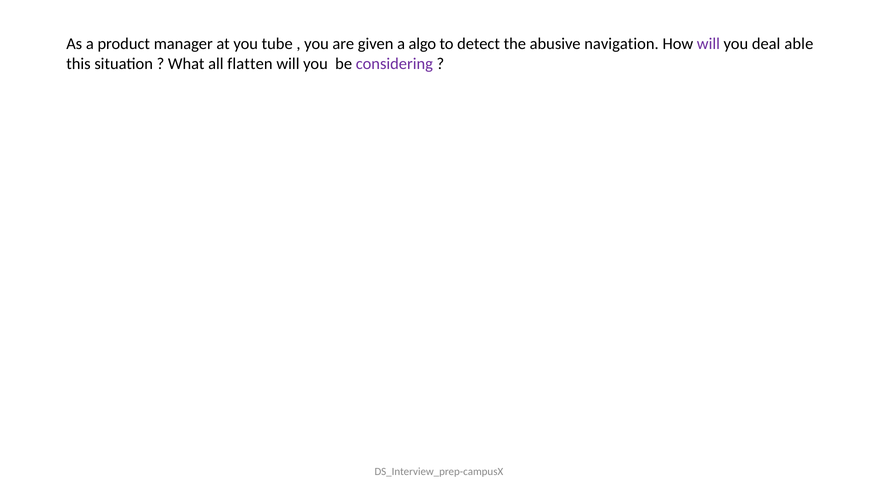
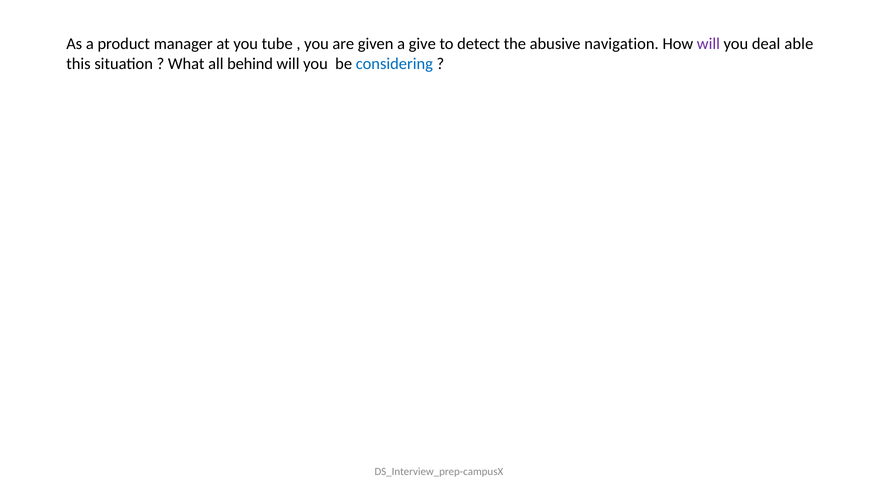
algo: algo -> give (422, 44)
flatten: flatten -> behind (250, 64)
considering colour: purple -> blue (394, 64)
